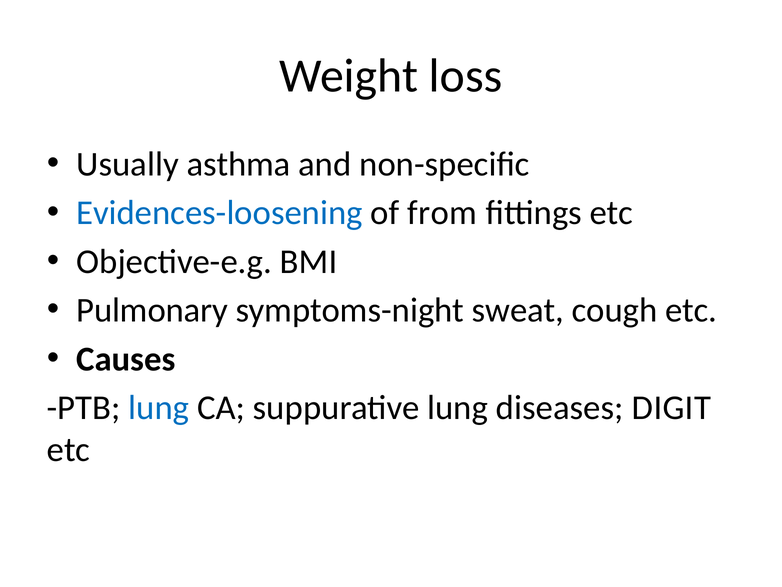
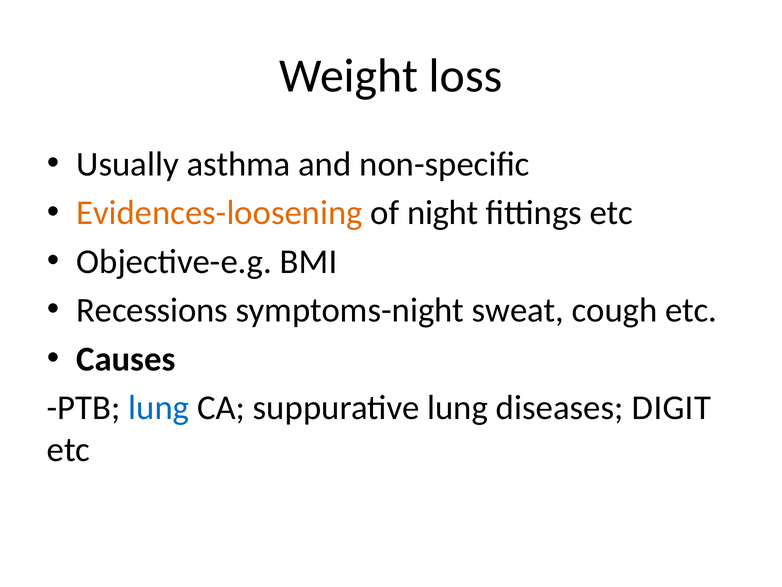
Evidences-loosening colour: blue -> orange (219, 213)
from: from -> night (443, 213)
Pulmonary: Pulmonary -> Recessions (152, 310)
